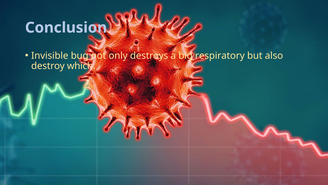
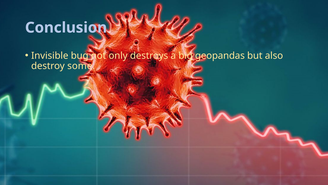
respiratory: respiratory -> geopandas (220, 55)
which: which -> some (81, 66)
